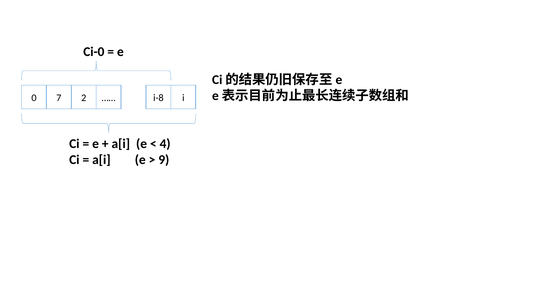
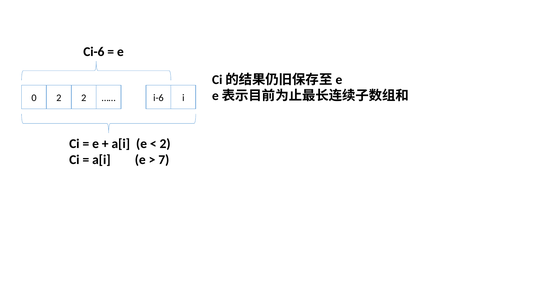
Ci-0: Ci-0 -> Ci-6 (94, 52)
0 7: 7 -> 2 (59, 98)
i-8: i-8 -> i-6 (158, 98)
4: 4 -> 2 (165, 144)
9: 9 -> 7 (164, 160)
